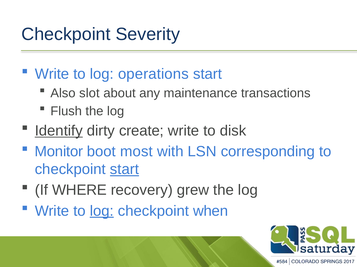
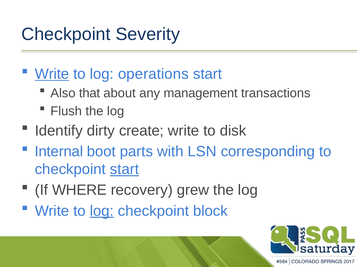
Write underline: none -> present (52, 74)
slot: slot -> that (90, 93)
maintenance: maintenance -> management (201, 93)
Identify underline: present -> none (59, 131)
Monitor: Monitor -> Internal (59, 152)
most: most -> parts (136, 152)
when: when -> block (210, 211)
